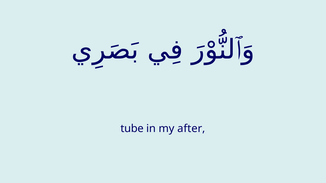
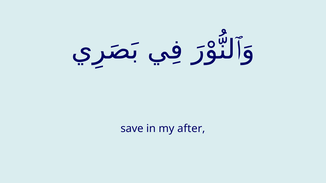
tube: tube -> save (132, 129)
